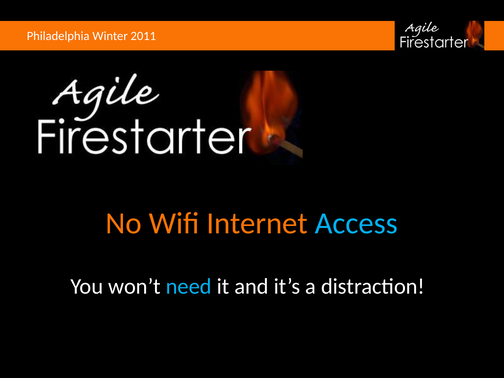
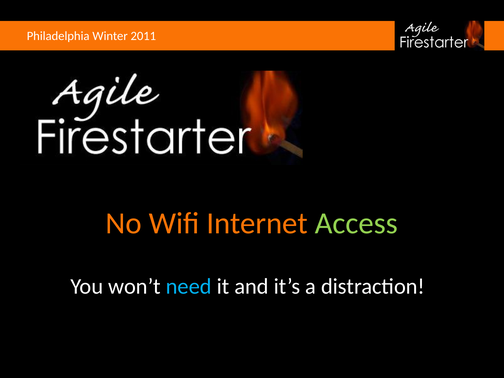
Access colour: light blue -> light green (356, 223)
